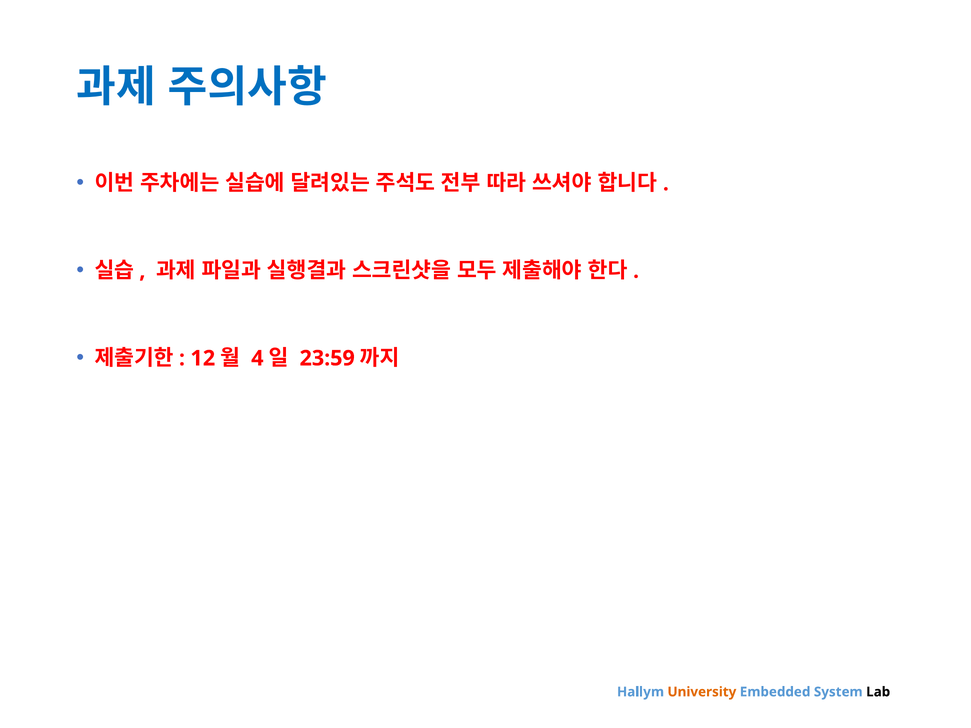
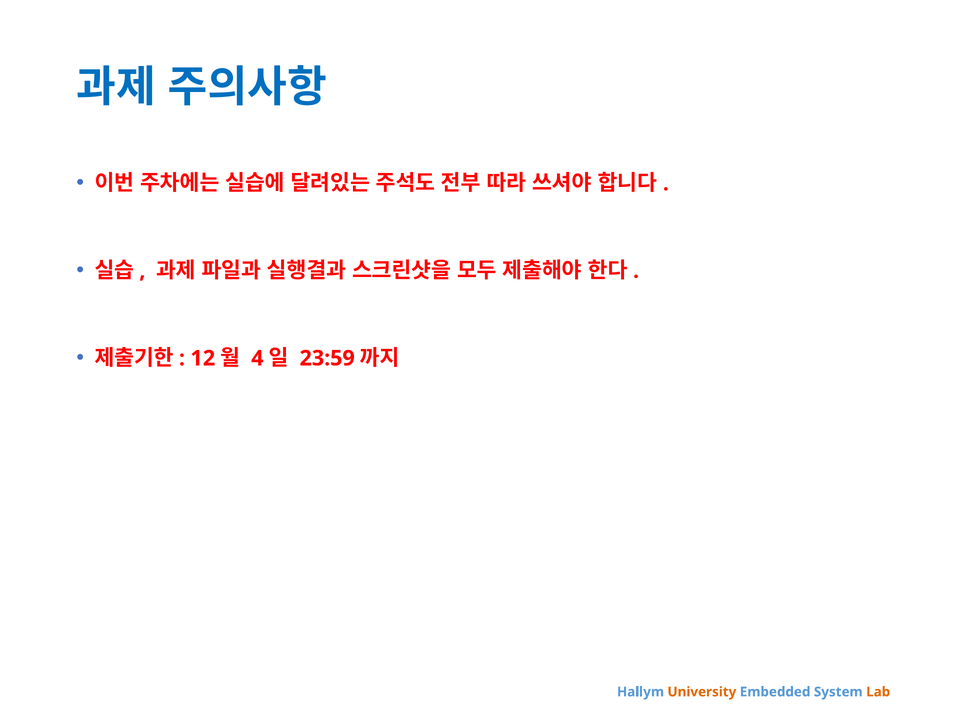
Lab colour: black -> orange (878, 692)
